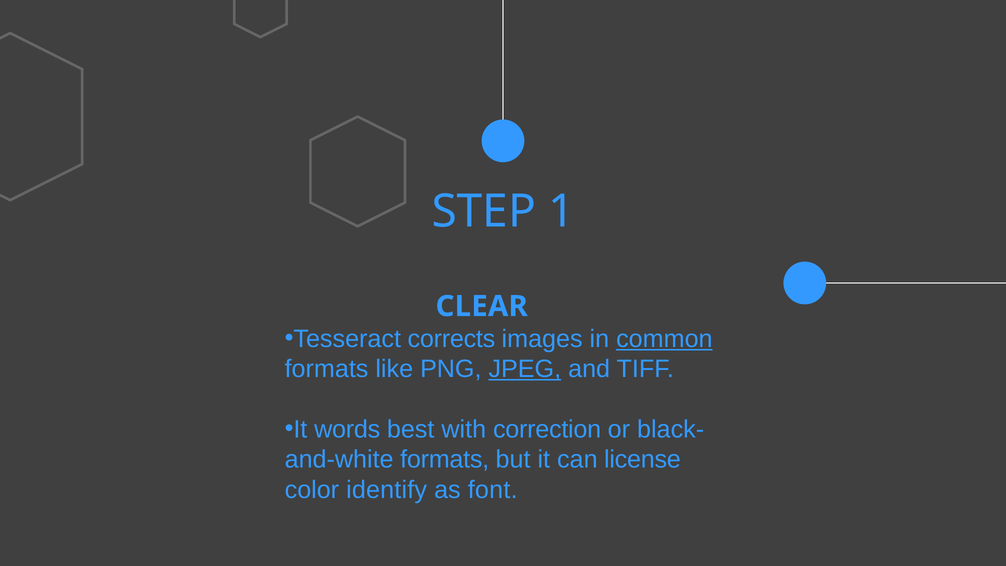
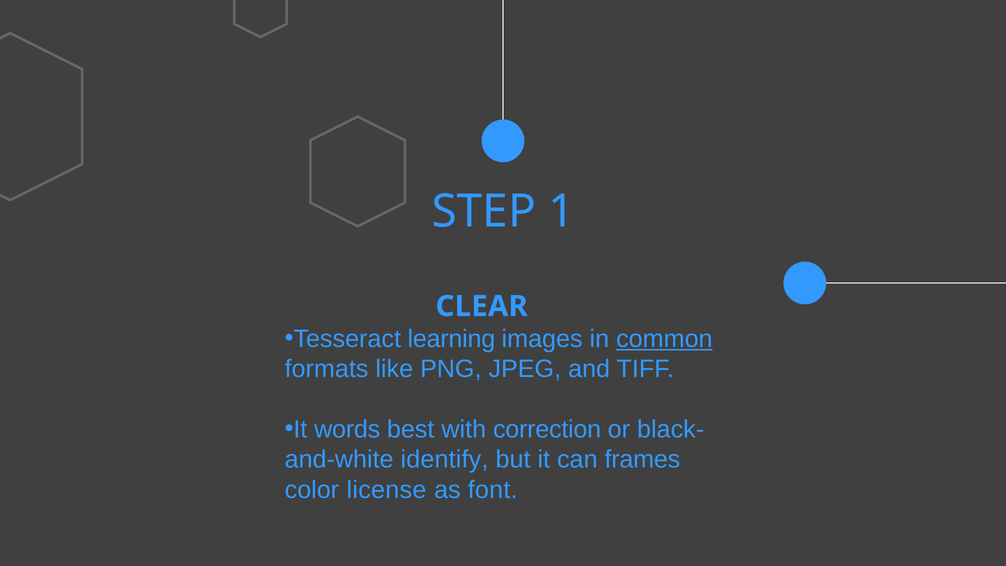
corrects: corrects -> learning (451, 339)
JPEG underline: present -> none (525, 369)
formats: formats -> identify (444, 459)
license: license -> frames (642, 459)
identify: identify -> license (387, 490)
